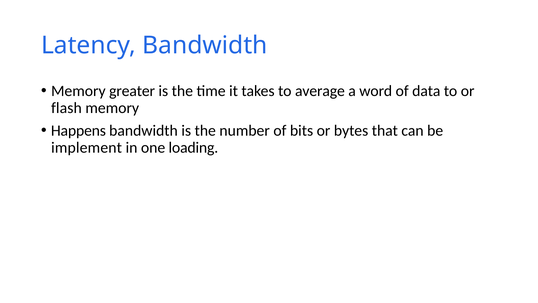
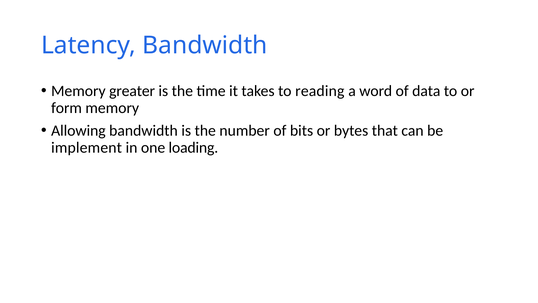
average: average -> reading (320, 91)
flash: flash -> form (67, 108)
Happens: Happens -> Allowing (78, 130)
